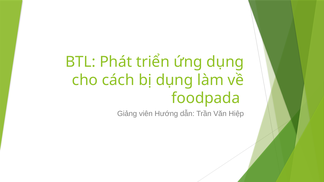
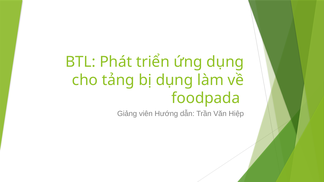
cách: cách -> tảng (118, 80)
